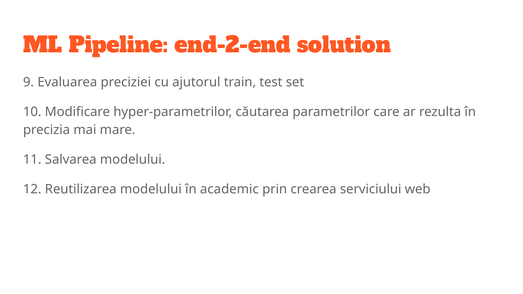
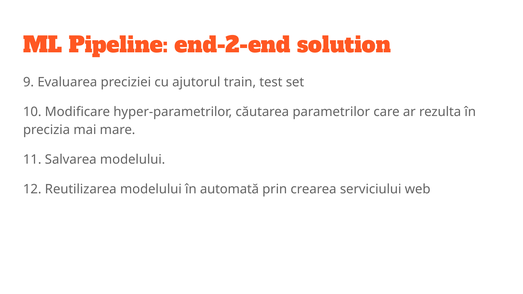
academic: academic -> automată (229, 189)
